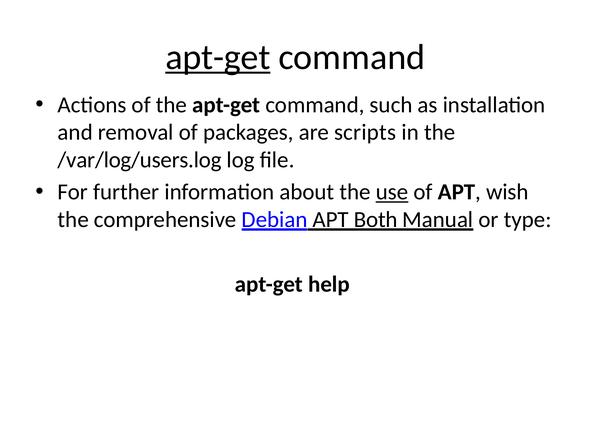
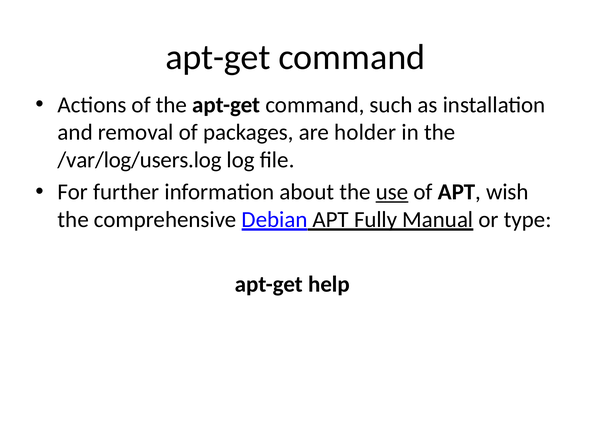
apt-get underline: present -> none (218, 57)
scripts: scripts -> holder (365, 132)
Both: Both -> Fully (376, 220)
